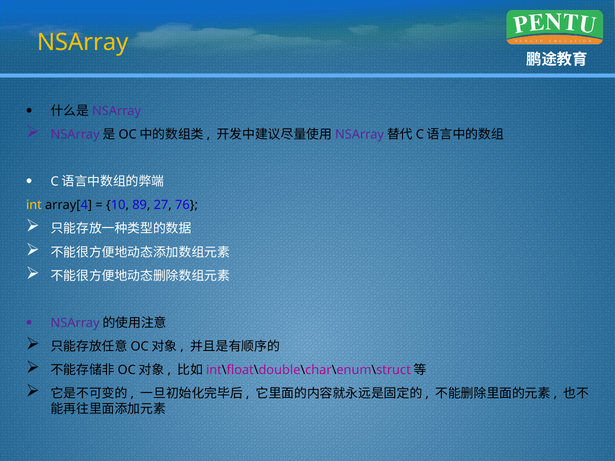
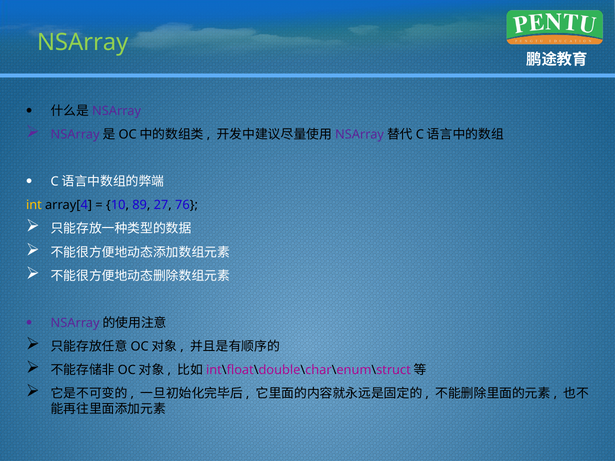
NSArray colour: yellow -> light green (83, 42)
